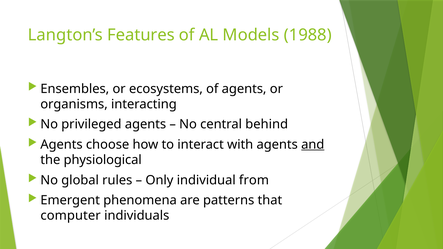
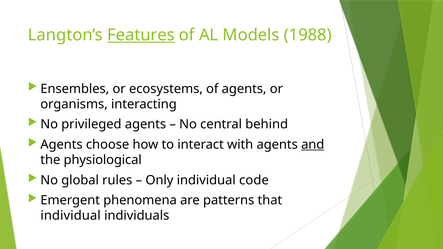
Features underline: none -> present (141, 35)
from: from -> code (254, 180)
computer: computer -> individual (71, 216)
